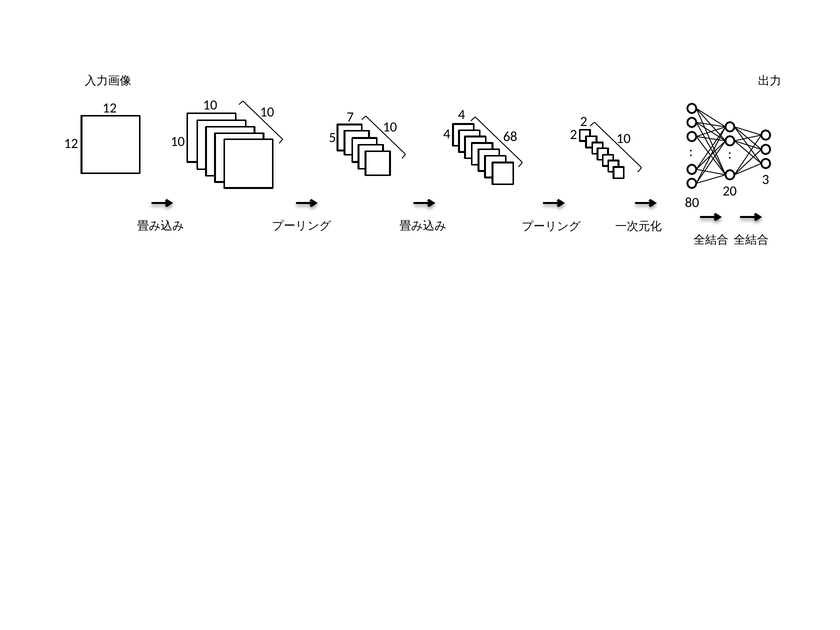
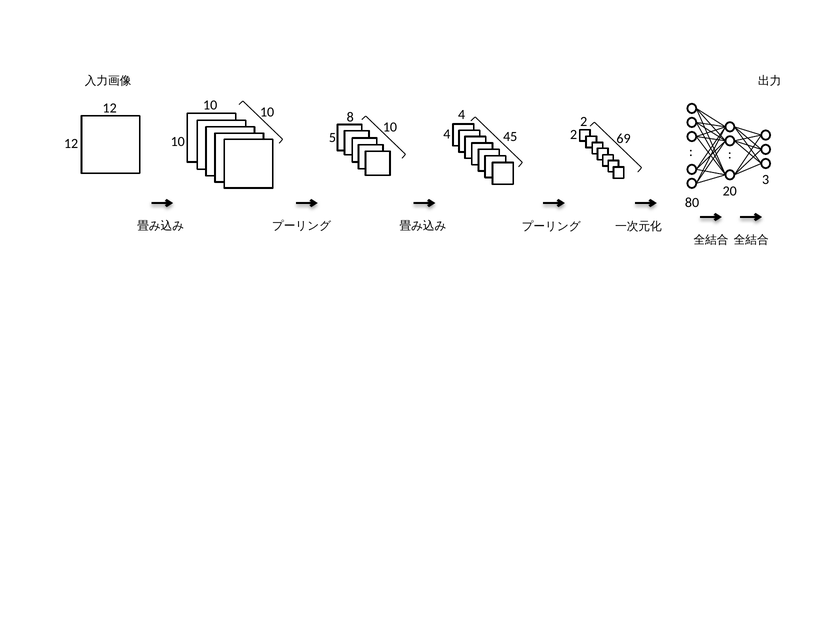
7: 7 -> 8 (350, 117)
68: 68 -> 45 (510, 137)
2 10: 10 -> 69 (624, 138)
